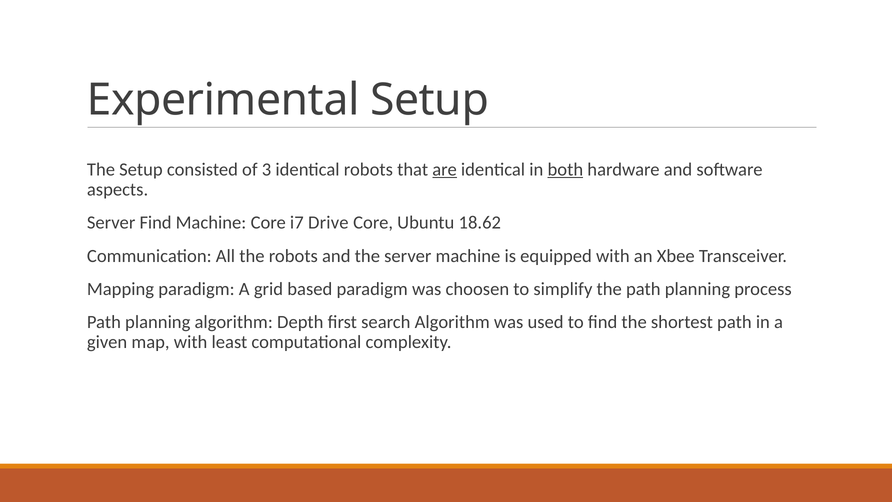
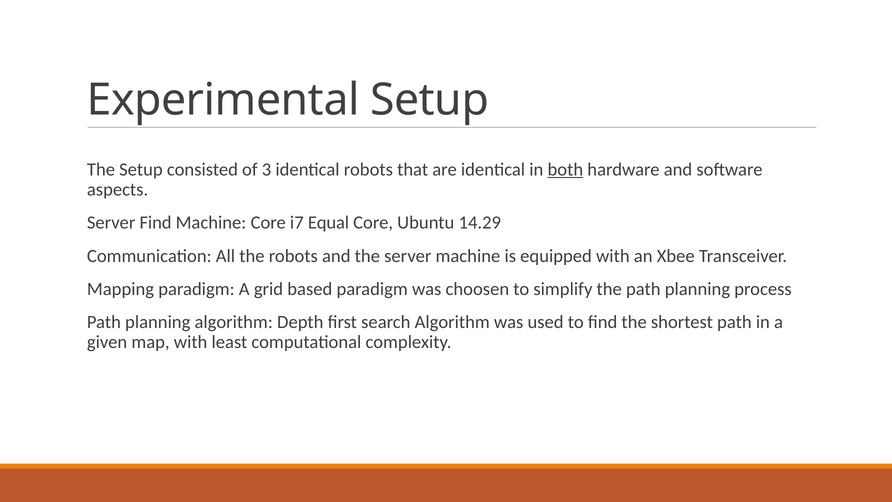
are underline: present -> none (445, 169)
Drive: Drive -> Equal (328, 223)
18.62: 18.62 -> 14.29 (480, 223)
